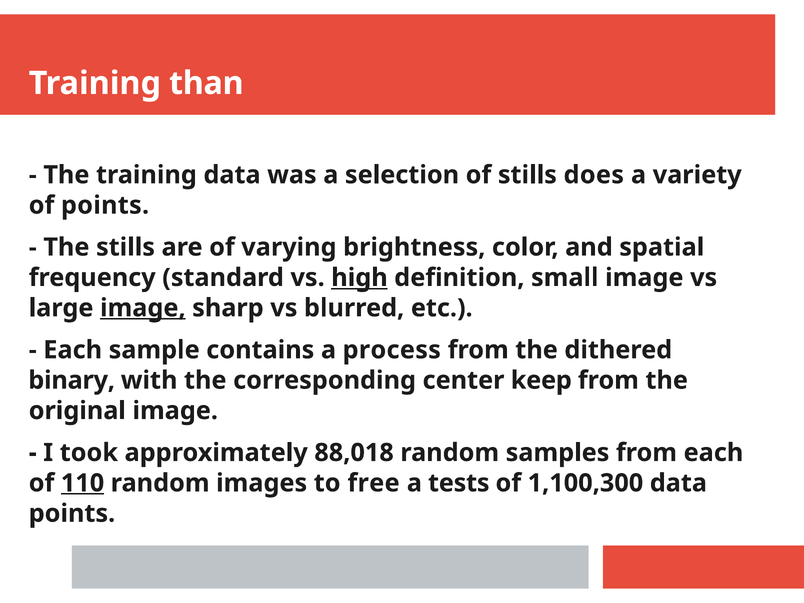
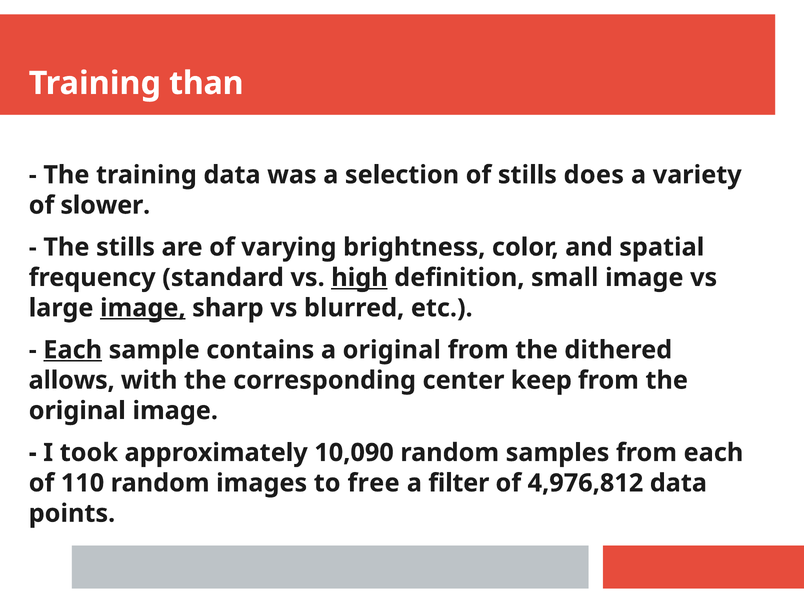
of points: points -> slower (105, 205)
Each underline: none -> present (73, 350)
a process: process -> original (392, 350)
binary: binary -> allows (72, 380)
88,018: 88,018 -> 10,090 (354, 453)
110 underline: present -> none (83, 483)
tests: tests -> filter (459, 483)
1,100,300: 1,100,300 -> 4,976,812 (585, 483)
